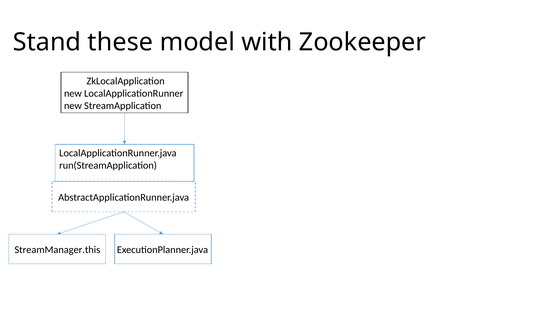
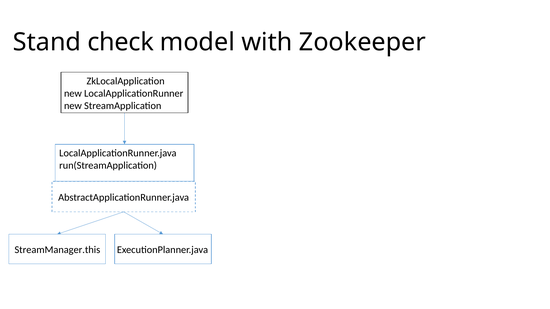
these: these -> check (121, 42)
